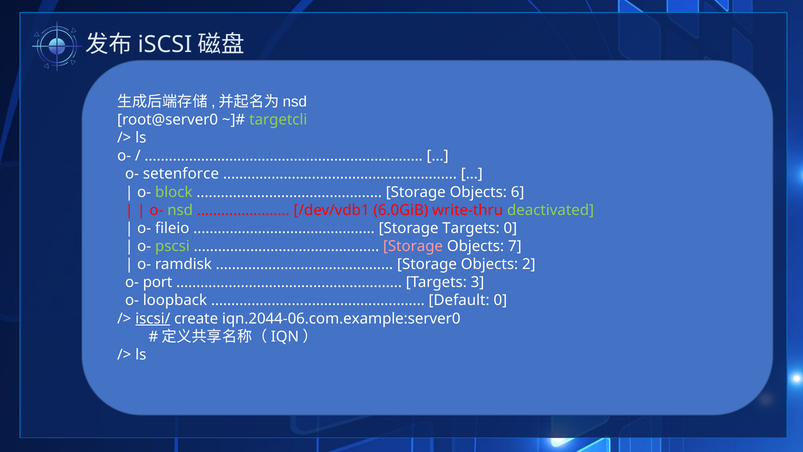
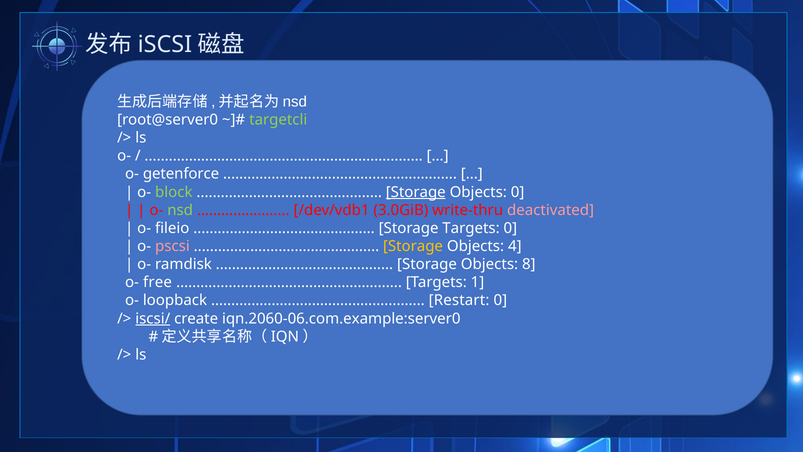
setenforce: setenforce -> getenforce (181, 174)
Storage underline: none -> present (416, 192)
Objects 6: 6 -> 0 (518, 192)
6.0GiB: 6.0GiB -> 3.0GiB (401, 210)
deactivated colour: light green -> pink (551, 210)
pscsi colour: light green -> pink (172, 246)
Storage colour: pink -> yellow (413, 246)
7: 7 -> 4 (515, 246)
2: 2 -> 8 (529, 264)
port: port -> free (157, 282)
3: 3 -> 1 (477, 282)
Default: Default -> Restart (459, 300)
iqn.2044-06.com.example:server0: iqn.2044-06.com.example:server0 -> iqn.2060-06.com.example:server0 (341, 318)
